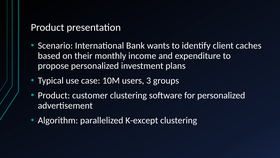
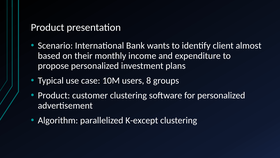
caches: caches -> almost (249, 45)
3: 3 -> 8 (149, 80)
